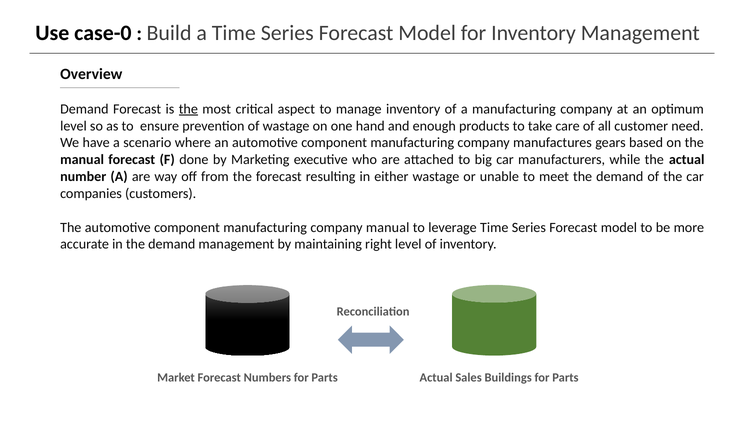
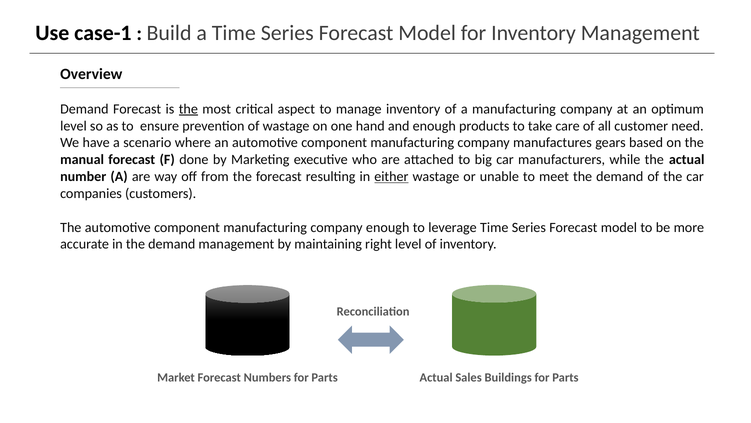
case-0: case-0 -> case-1 (103, 33)
either underline: none -> present (391, 176)
company manual: manual -> enough (388, 227)
